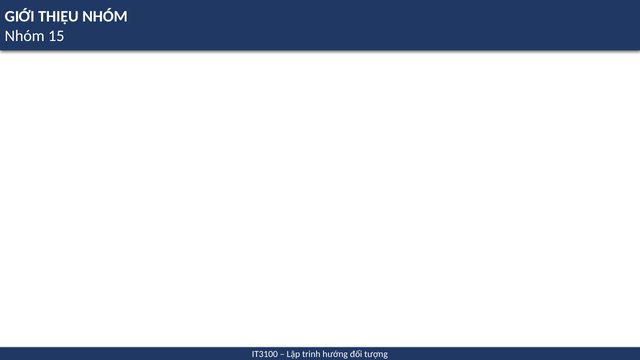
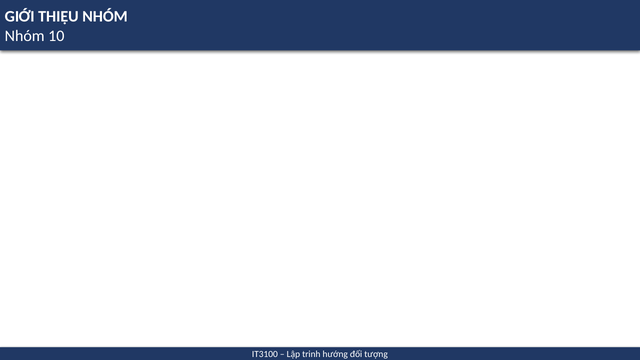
15: 15 -> 10 (56, 36)
